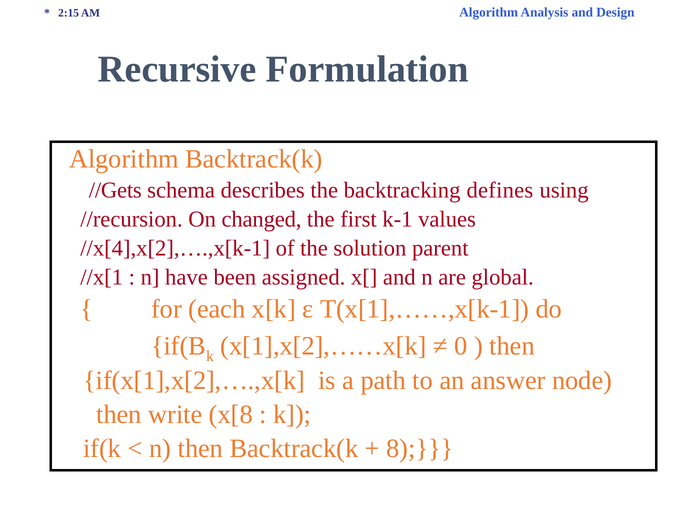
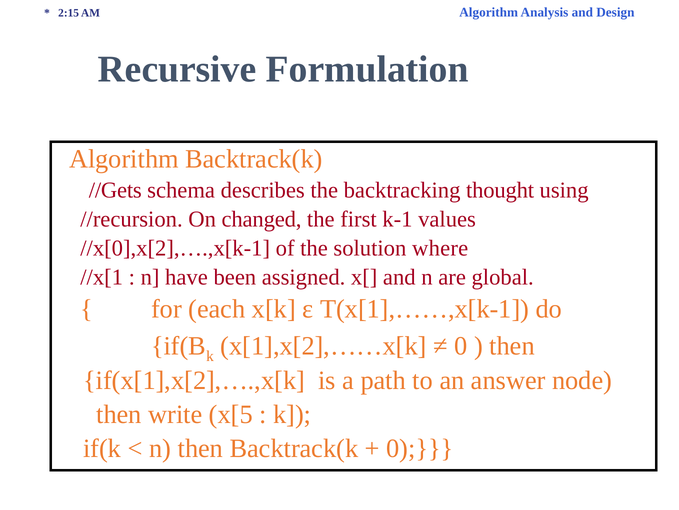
defines: defines -> thought (500, 190)
//x[4],x[2],….,x[k-1: //x[4],x[2],….,x[k-1 -> //x[0],x[2],….,x[k-1 (175, 248)
parent: parent -> where (440, 248)
x[8: x[8 -> x[5 (231, 414)
8: 8 -> 0 (420, 448)
